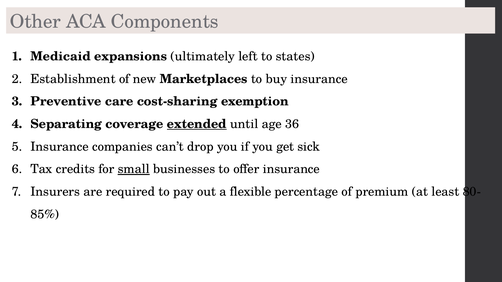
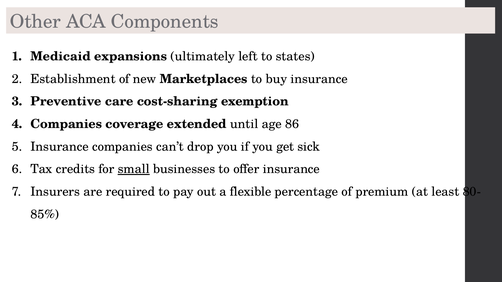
Separating: Separating -> Companies (66, 124)
extended underline: present -> none (197, 124)
36: 36 -> 86 (292, 124)
